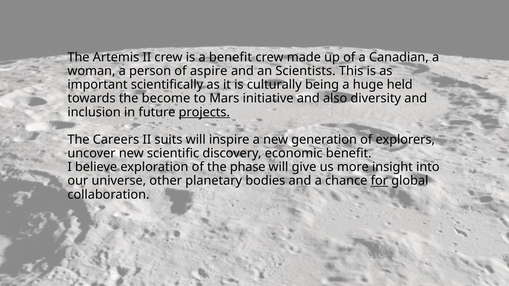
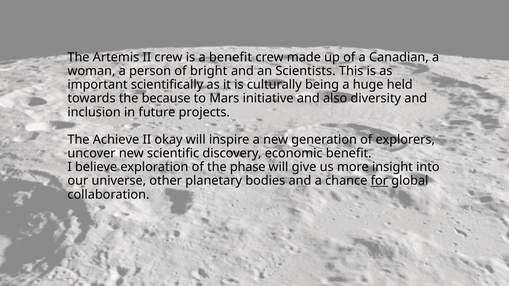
aspire: aspire -> bright (209, 71)
become: become -> because (166, 99)
projects underline: present -> none (204, 112)
Careers: Careers -> Achieve (116, 140)
suits: suits -> okay (169, 140)
